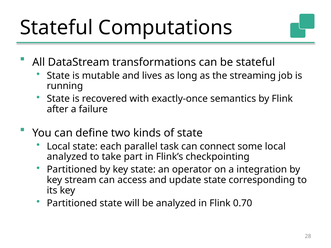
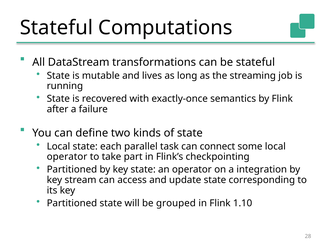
analyzed: analyzed -> operator (67, 157)
be analyzed: analyzed -> grouped (176, 203)
0.70: 0.70 -> 1.10 (243, 203)
